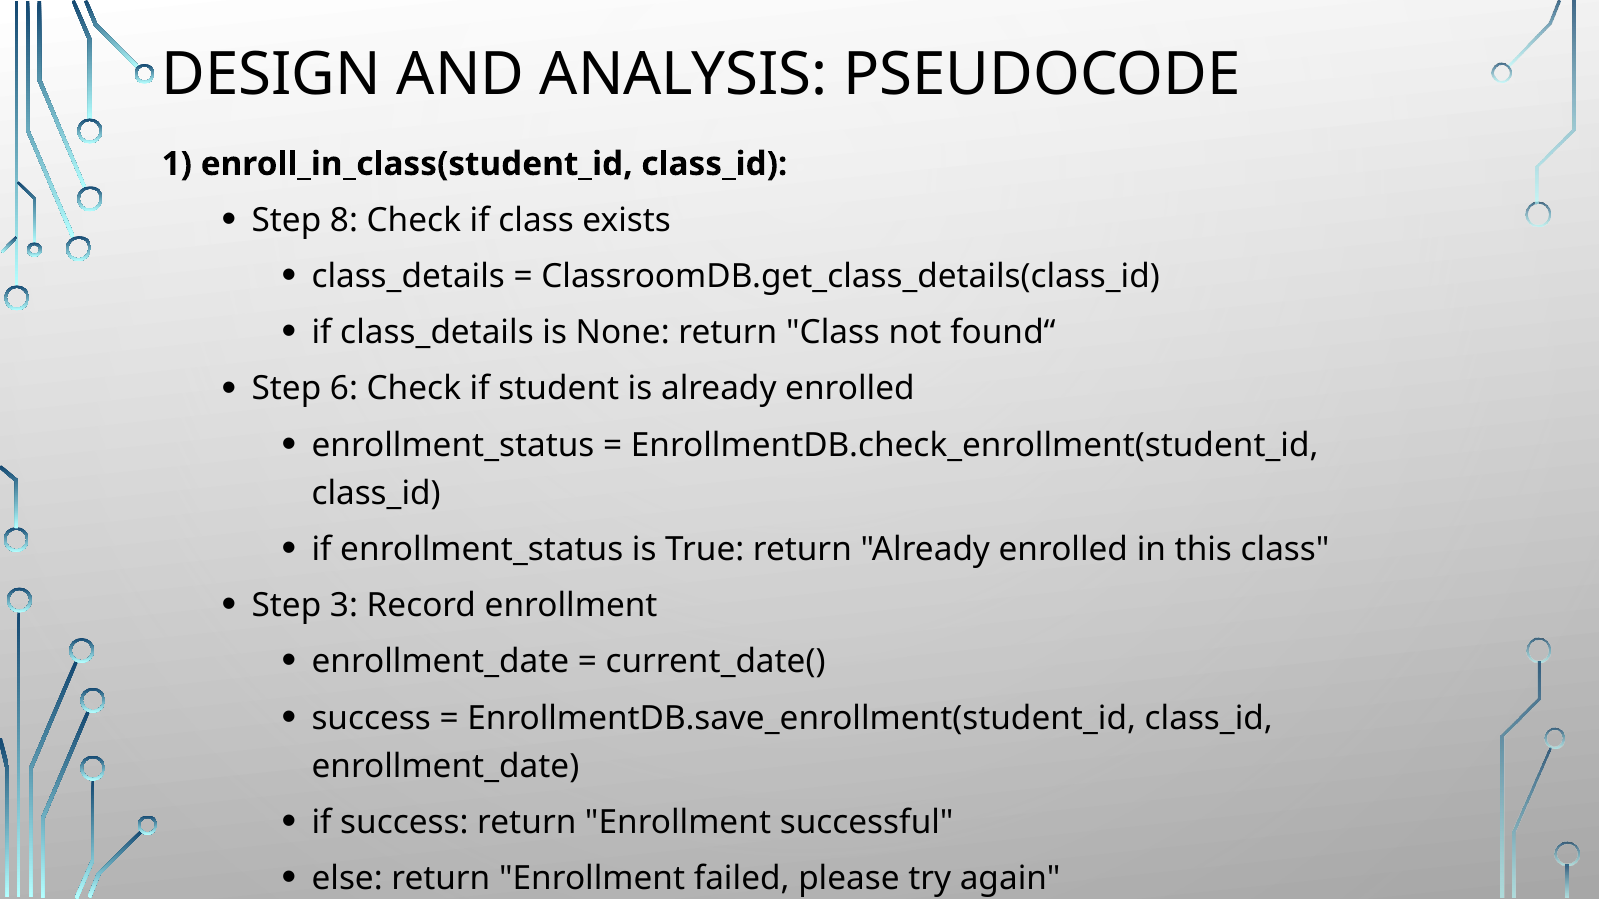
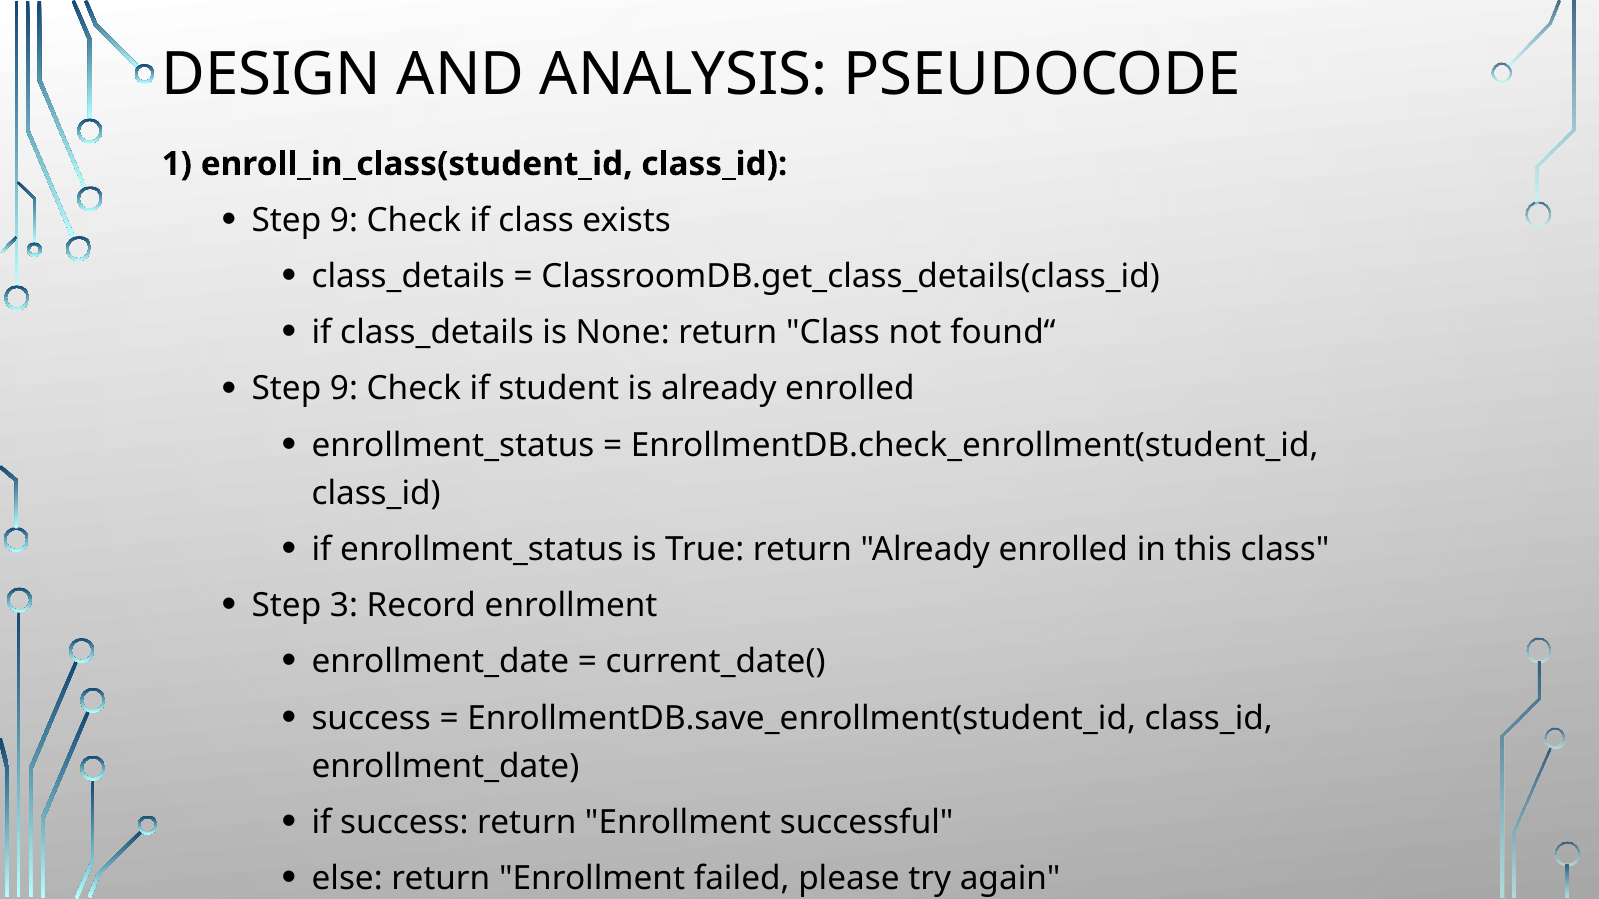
8: 8 -> 9 (344, 220)
6: 6 -> 9 (344, 389)
